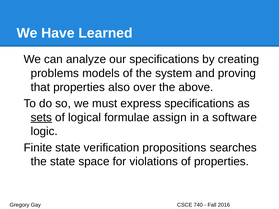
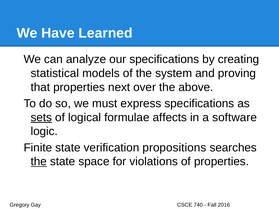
problems: problems -> statistical (55, 73)
also: also -> next (119, 87)
assign: assign -> affects (170, 118)
the underline: none -> present (39, 162)
